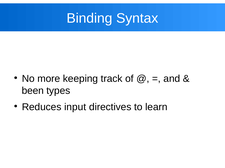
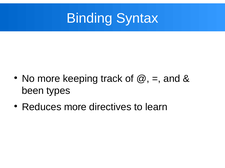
Reduces input: input -> more (75, 107)
